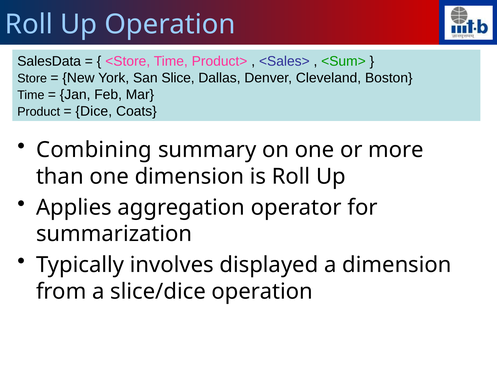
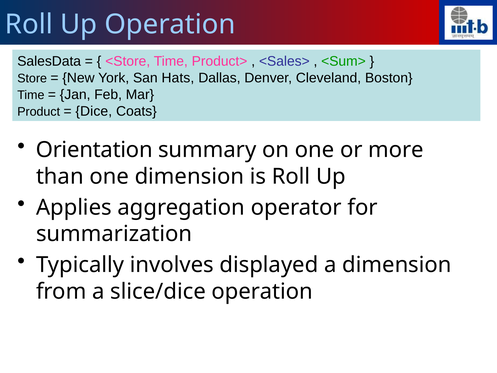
Slice: Slice -> Hats (178, 78)
Combining: Combining -> Orientation (94, 150)
